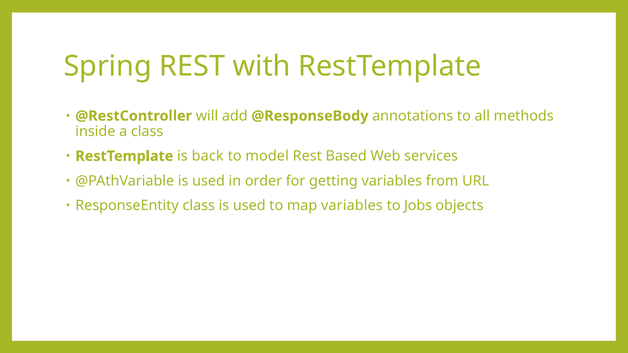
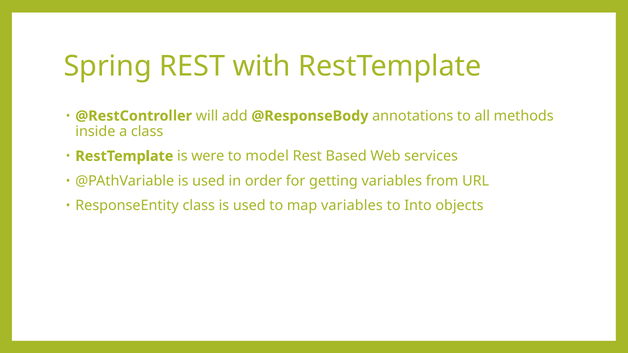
back: back -> were (208, 156)
Jobs: Jobs -> Into (418, 206)
